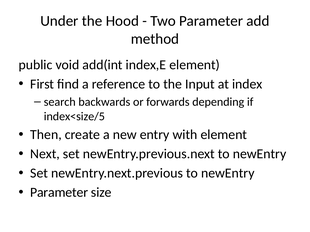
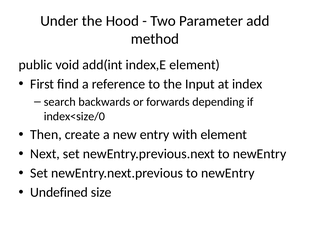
index<size/5: index<size/5 -> index<size/0 (74, 117)
Parameter: Parameter -> Undefined (59, 193)
